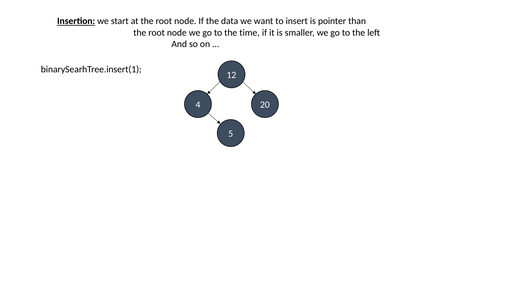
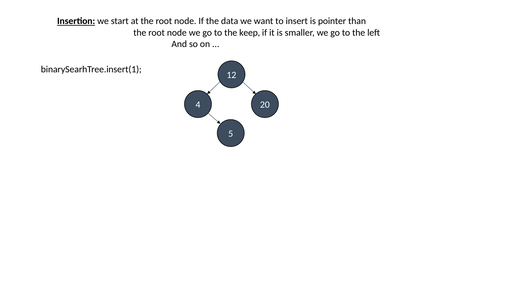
time: time -> keep (250, 33)
